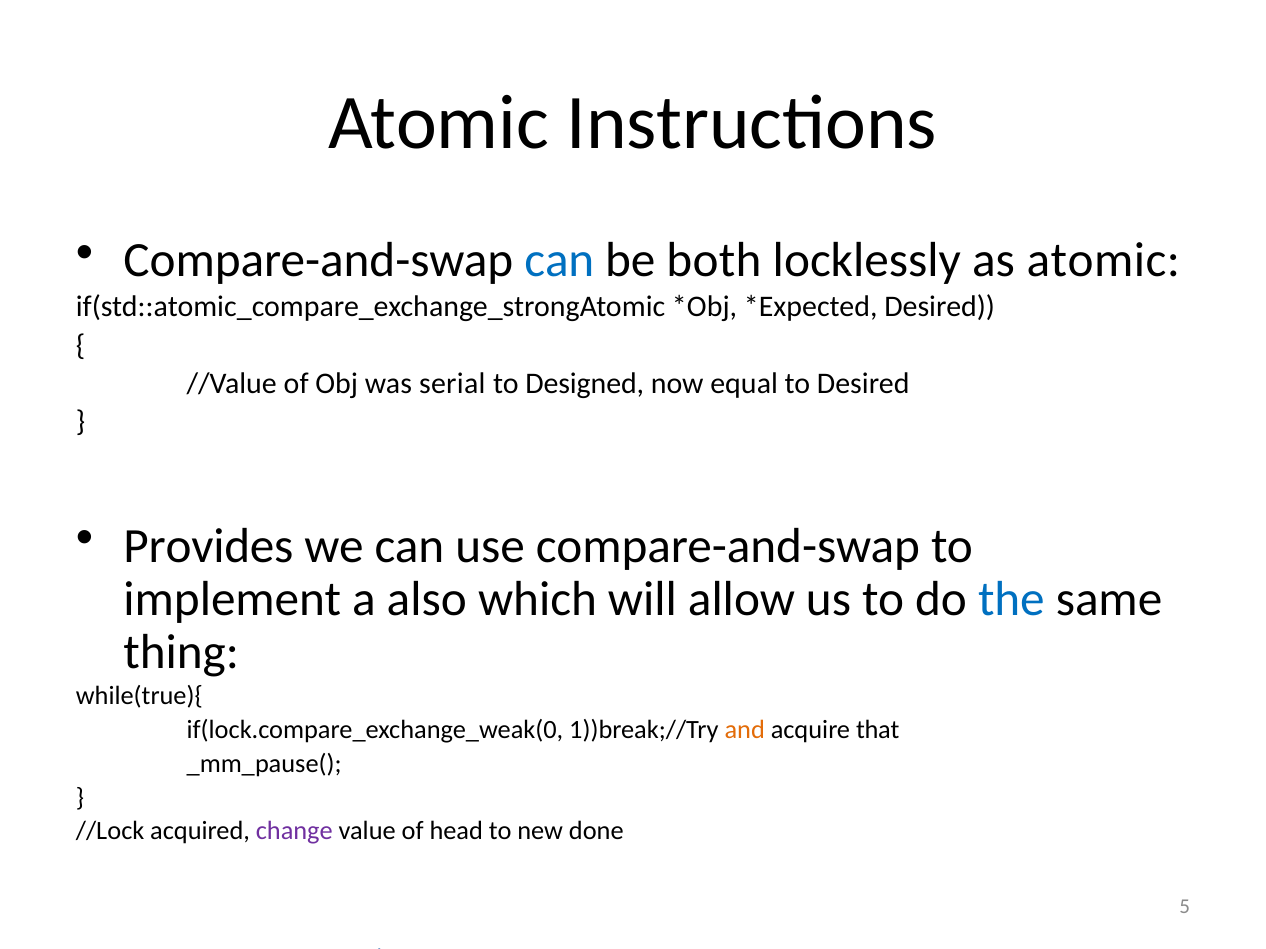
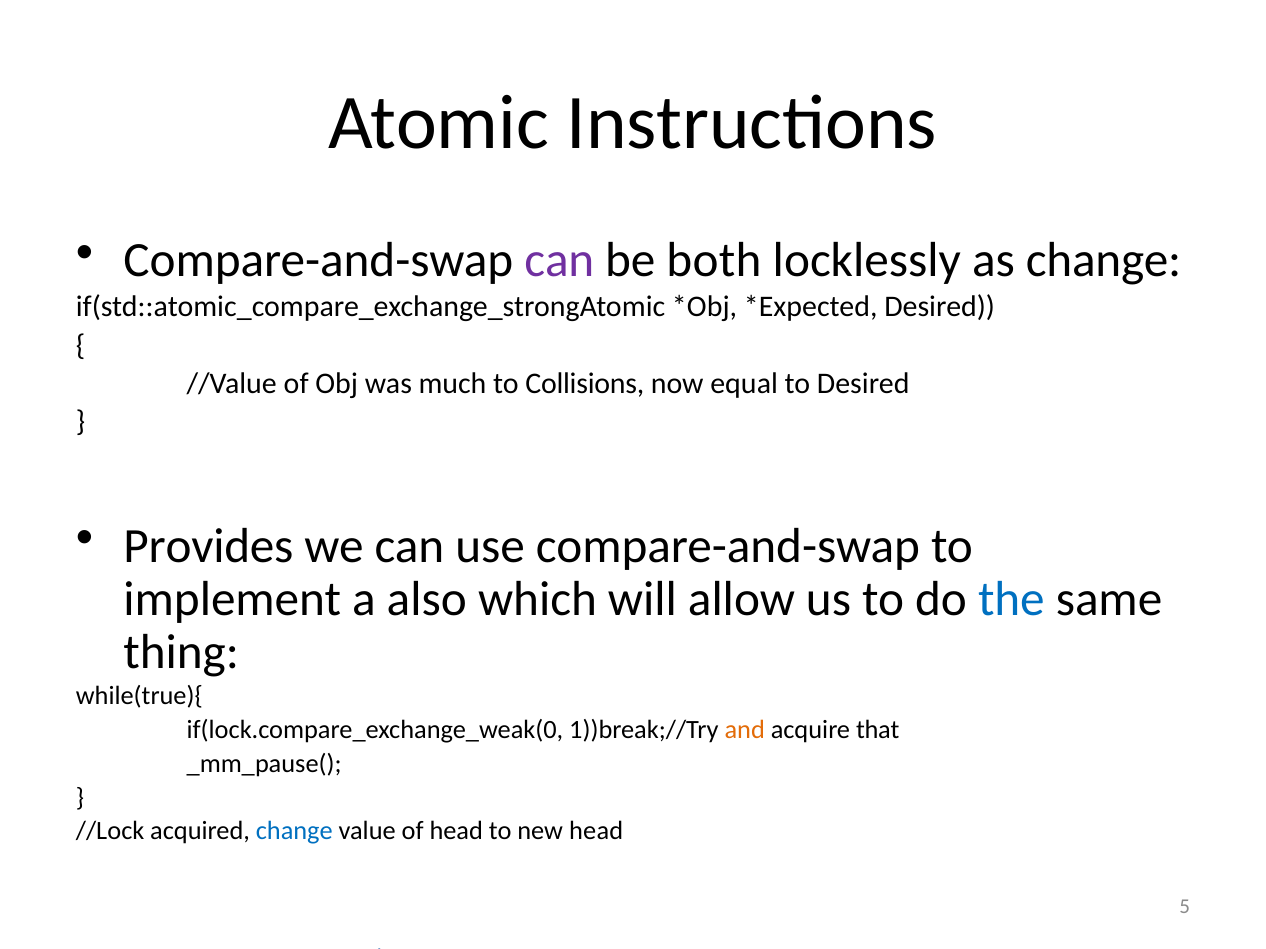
can colour: blue -> purple (559, 261)
as atomic: atomic -> change (1104, 261)
serial: serial -> much (452, 384)
Designed: Designed -> Collisions (585, 384)
change colour: purple -> blue (294, 832)
new done: done -> head (596, 832)
